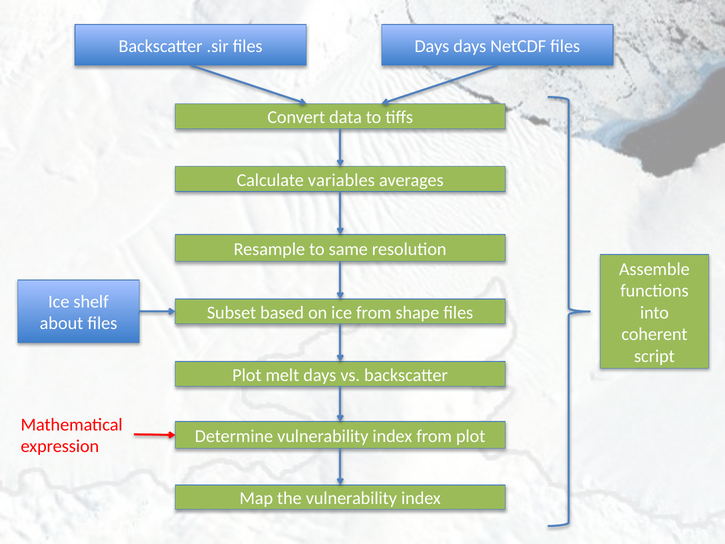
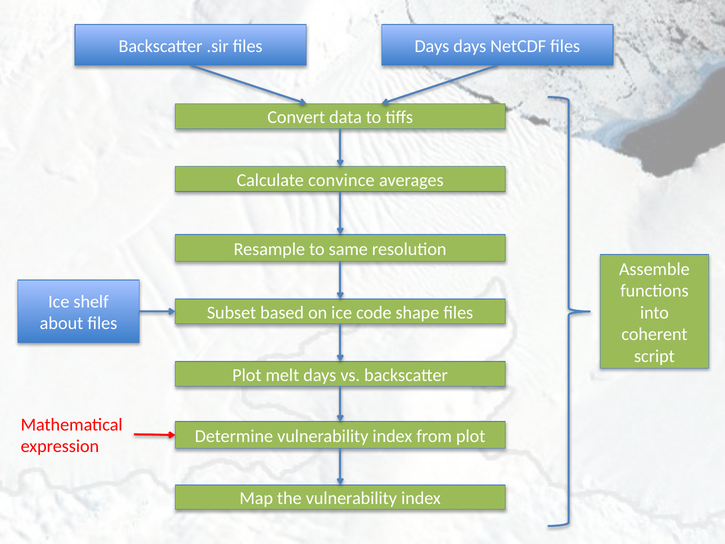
variables: variables -> convince (341, 180)
ice from: from -> code (374, 312)
